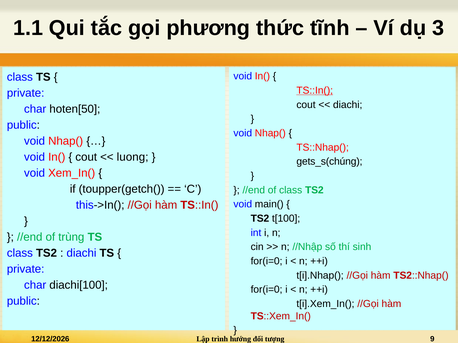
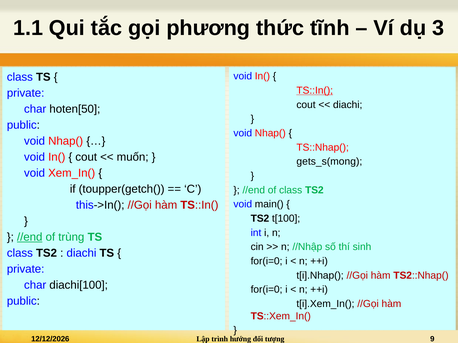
luong: luong -> muốn (133, 157)
gets_s(chúng: gets_s(chúng -> gets_s(mong (329, 162)
//end underline: none -> present (30, 237)
